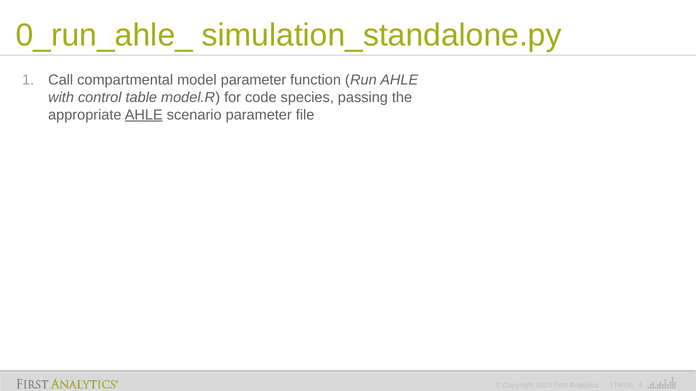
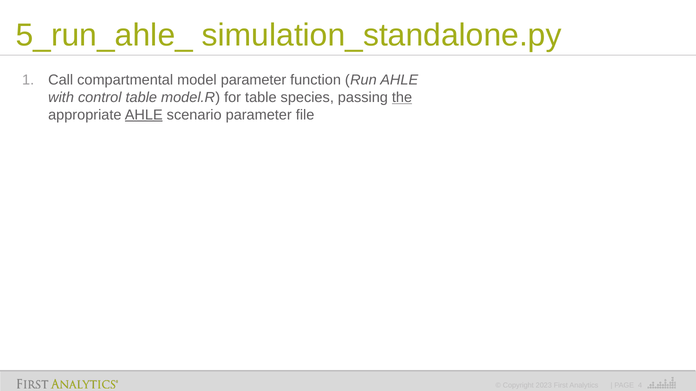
0_run_ahle_: 0_run_ahle_ -> 5_run_ahle_ (104, 35)
for code: code -> table (261, 98)
the underline: none -> present (402, 98)
